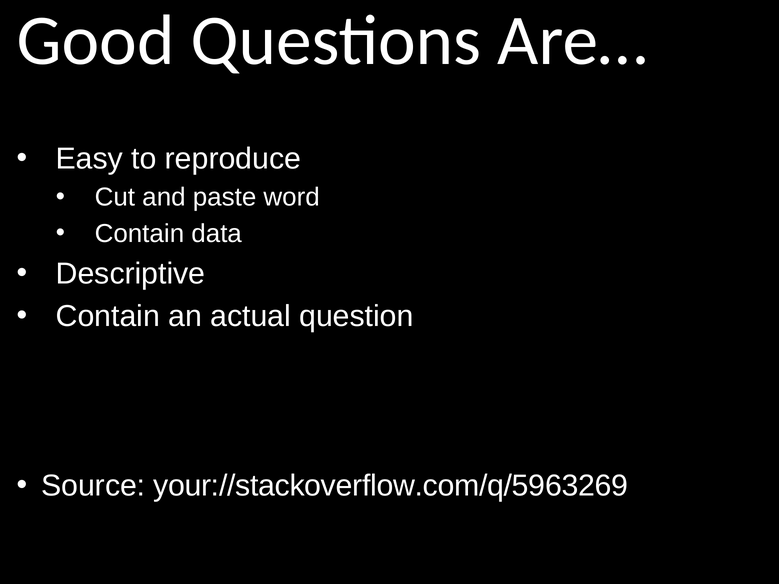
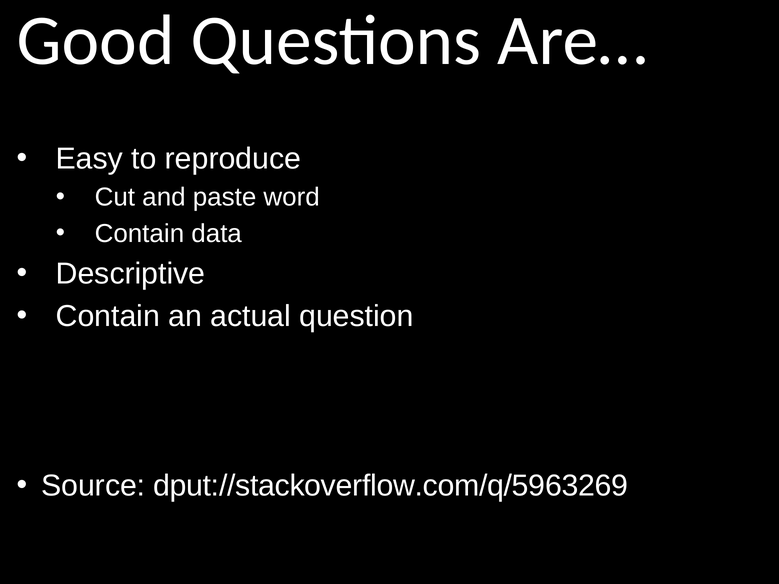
your://stackoverflow.com/q/5963269: your://stackoverflow.com/q/5963269 -> dput://stackoverflow.com/q/5963269 (391, 486)
